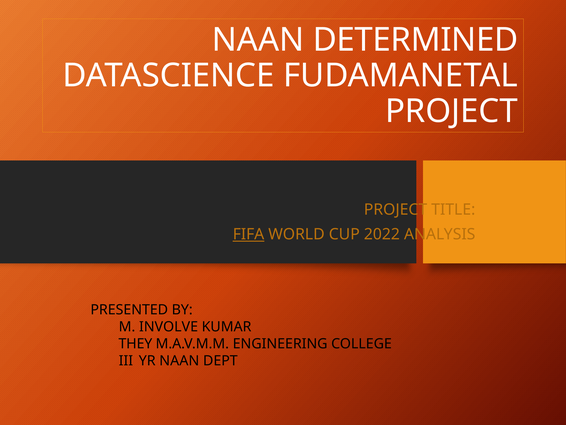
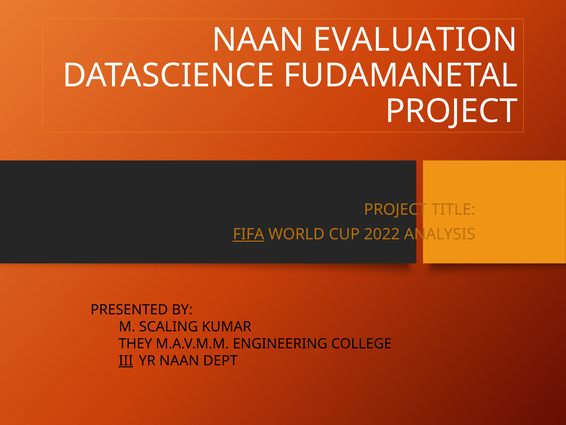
DETERMINED: DETERMINED -> EVALUATION (415, 40)
INVOLVE: INVOLVE -> SCALING (169, 326)
III underline: none -> present (126, 360)
